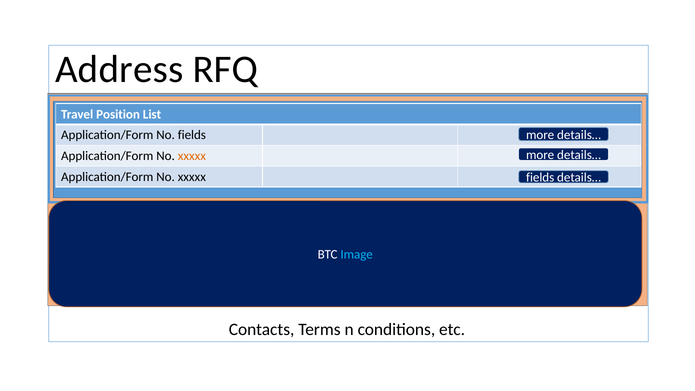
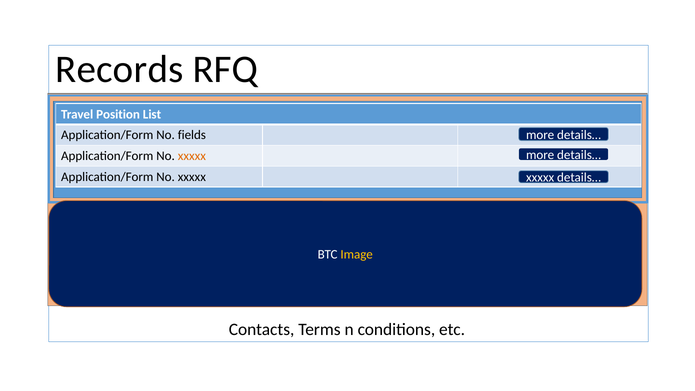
Address: Address -> Records (119, 70)
fields: fields -> xxxxx (540, 178)
Image colour: light blue -> yellow (357, 255)
